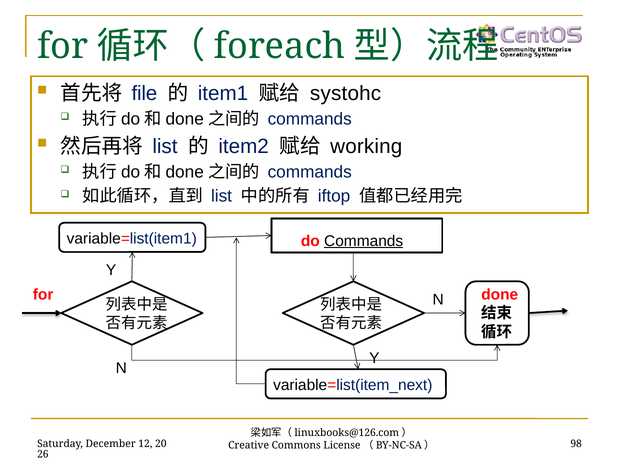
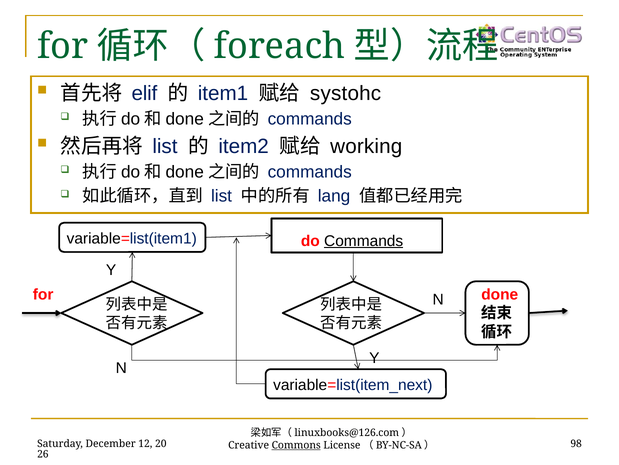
file: file -> elif (144, 93)
iftop: iftop -> lang (334, 196)
Commons underline: none -> present (296, 445)
